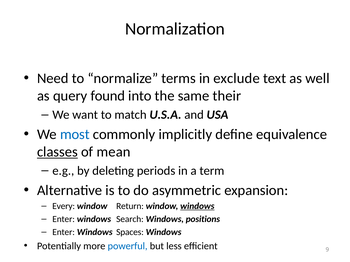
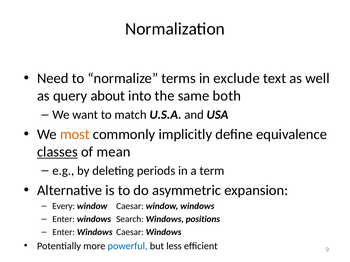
found: found -> about (108, 96)
their: their -> both (227, 96)
most colour: blue -> orange (75, 135)
window Return: Return -> Caesar (130, 206)
windows underline: present -> none (197, 206)
Windows Spaces: Spaces -> Caesar (130, 233)
